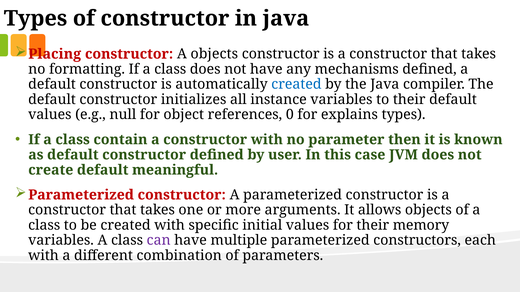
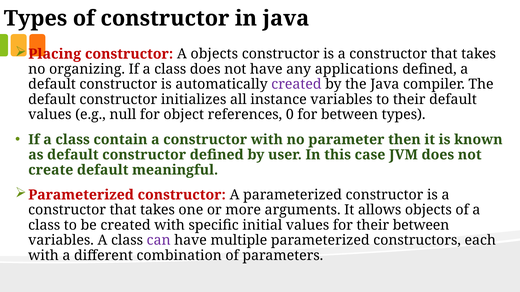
formatting: formatting -> organizing (87, 69)
mechanisms: mechanisms -> applications (357, 69)
created colour: blue -> purple (296, 84)
for explains: explains -> between (350, 115)
their memory: memory -> between (421, 226)
